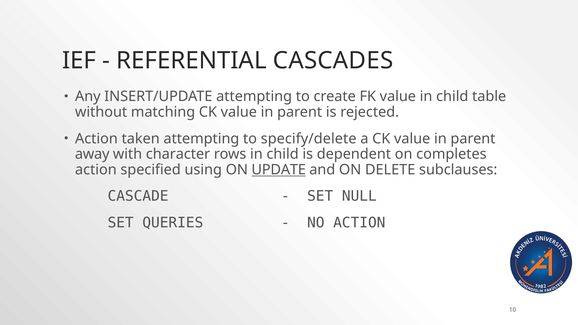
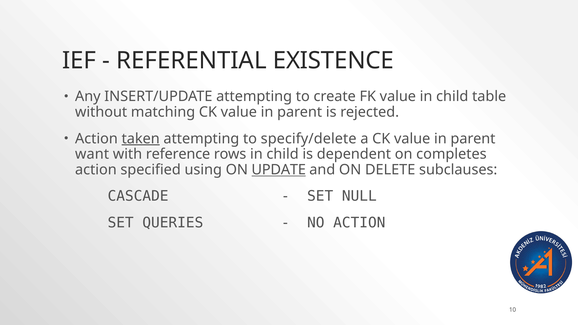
CASCADES: CASCADES -> EXISTENCE (333, 61)
taken underline: none -> present (141, 139)
away: away -> want (92, 154)
character: character -> reference (178, 154)
